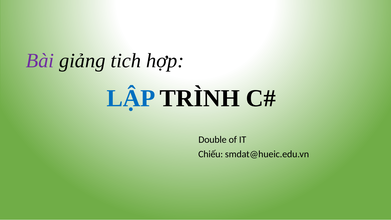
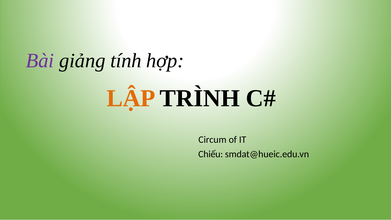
tich: tich -> tính (126, 61)
LẬP colour: blue -> orange (131, 98)
Double: Double -> Circum (212, 140)
